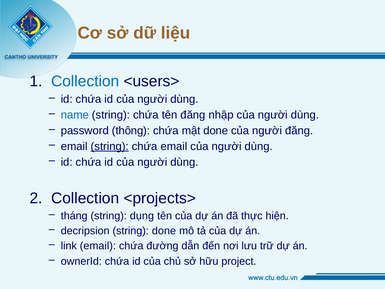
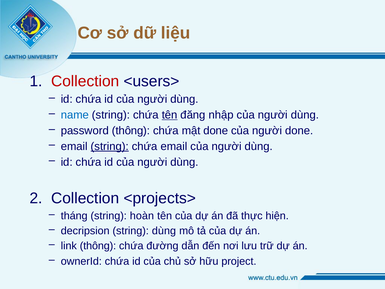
Collection colour: blue -> red (85, 81)
tên underline: none -> present (170, 115)
người đăng: đăng -> done (299, 131)
dụng: dụng -> hoàn (142, 216)
string done: done -> dùng (164, 231)
link email: email -> thông (98, 246)
